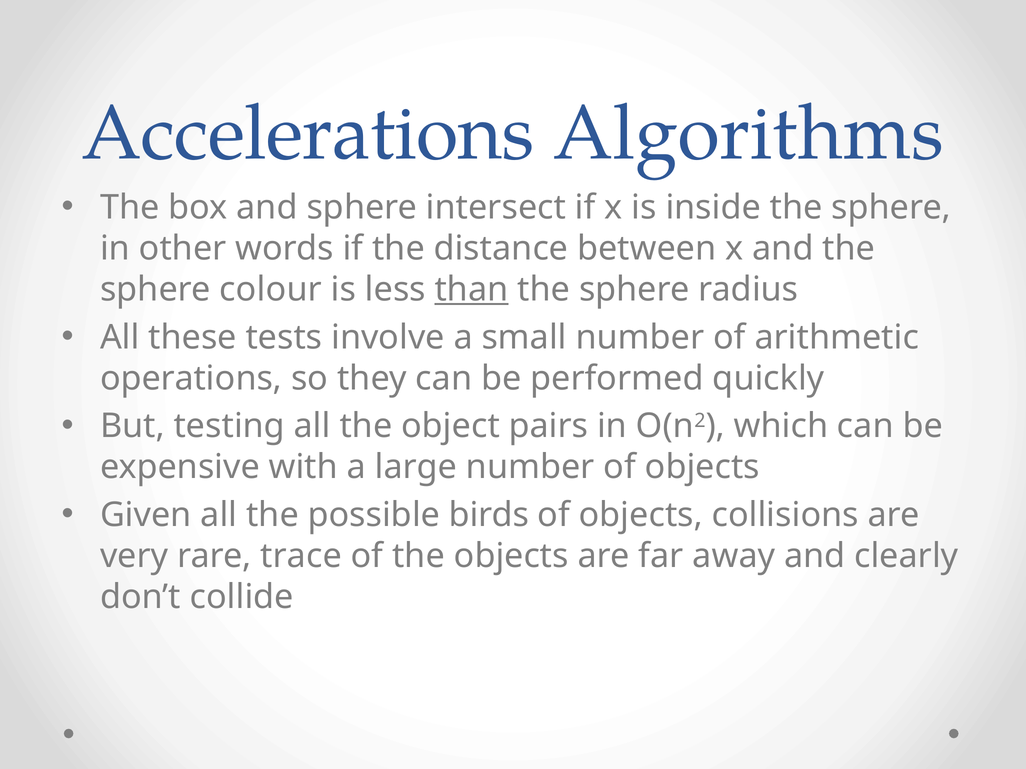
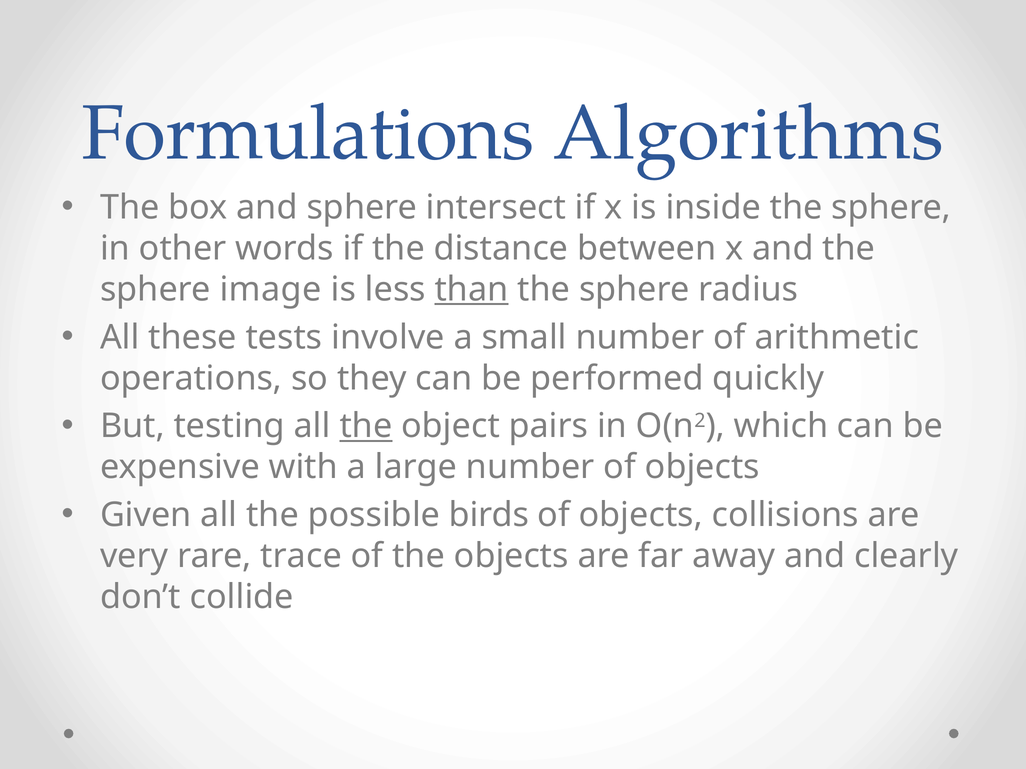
Accelerations: Accelerations -> Formulations (308, 134)
colour: colour -> image (271, 290)
the underline: none -> present (366, 426)
